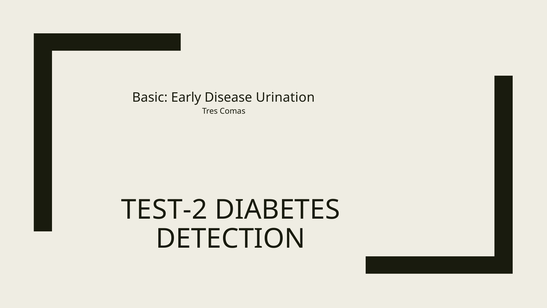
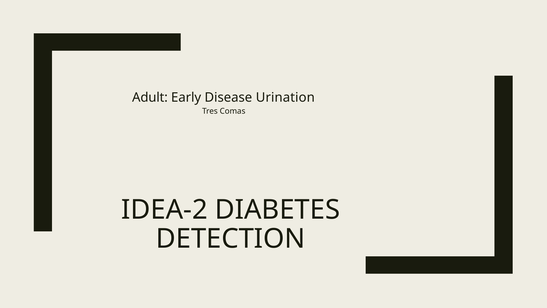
Basic: Basic -> Adult (150, 98)
TEST-2: TEST-2 -> IDEA-2 (164, 210)
